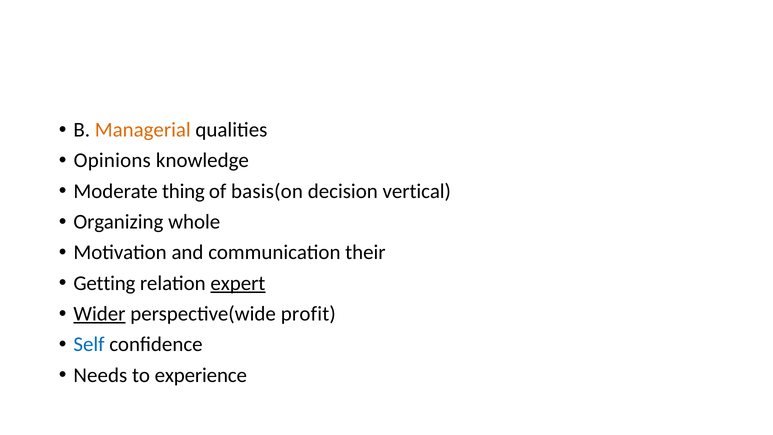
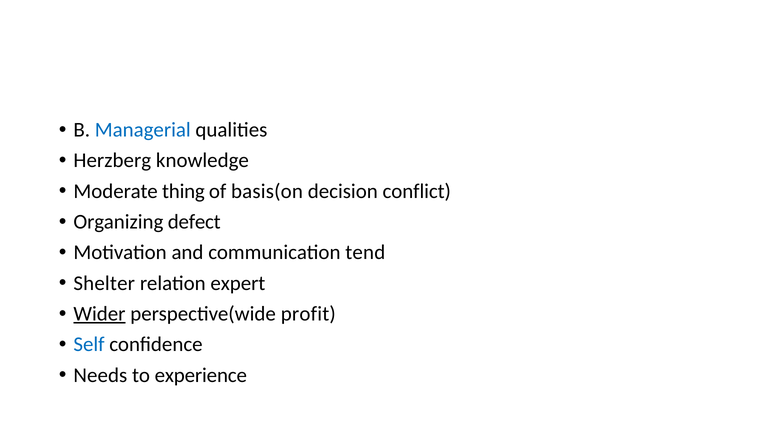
Managerial colour: orange -> blue (143, 130)
Opinions: Opinions -> Herzberg (112, 160)
vertical: vertical -> conflict (417, 191)
whole: whole -> defect (194, 222)
their: their -> tend (365, 252)
Getting: Getting -> Shelter (104, 283)
expert underline: present -> none (238, 283)
